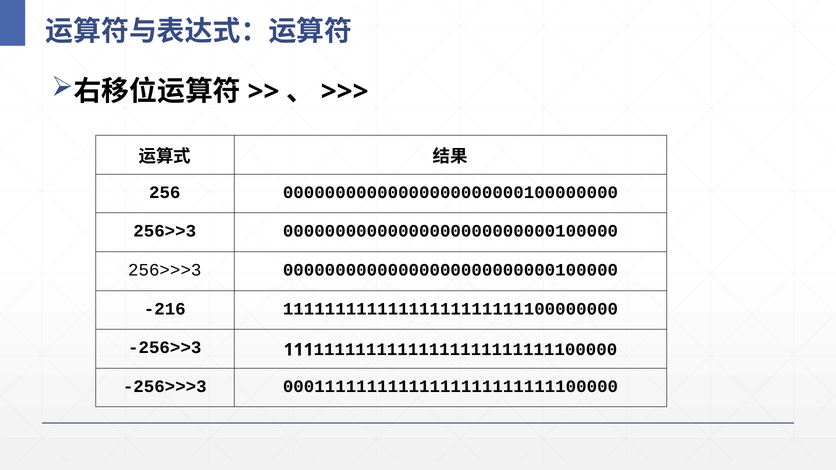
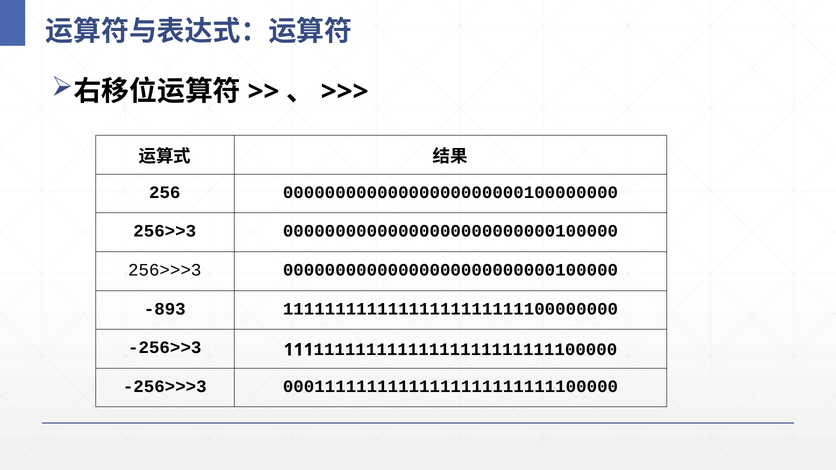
-216: -216 -> -893 (165, 309)
